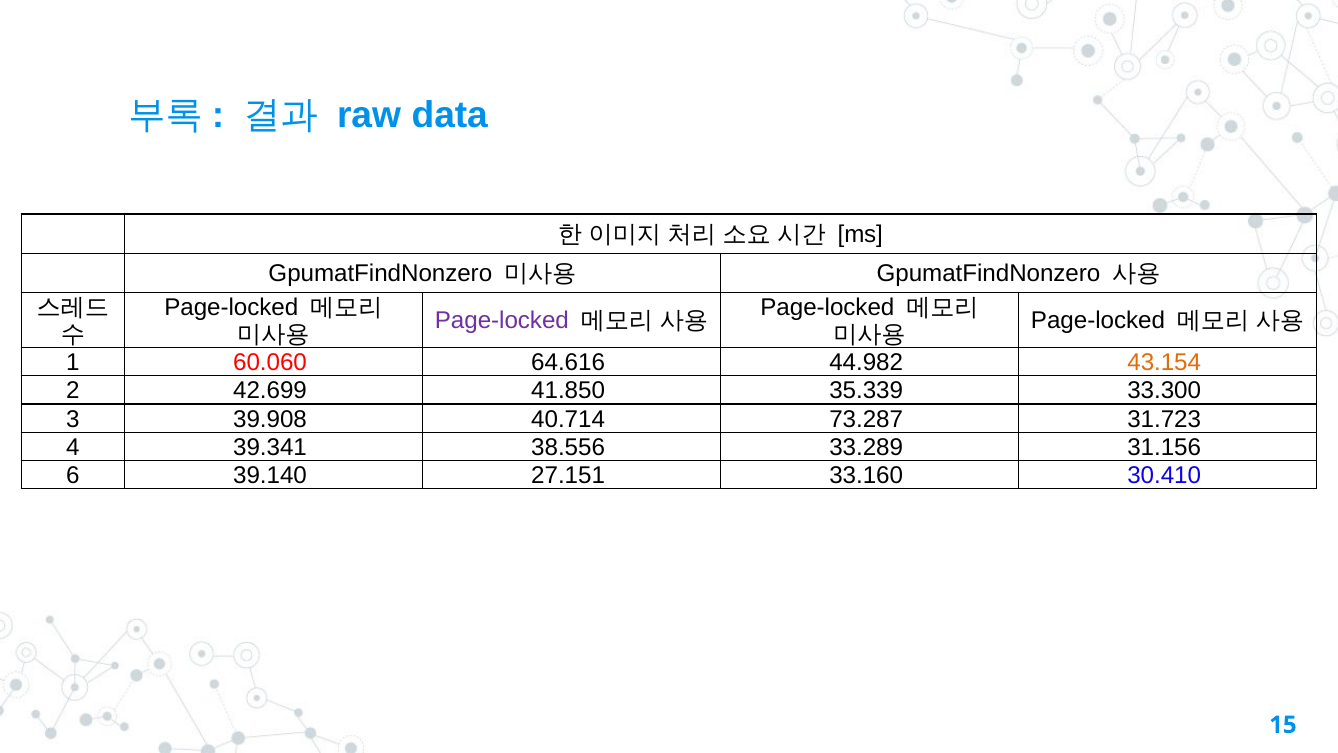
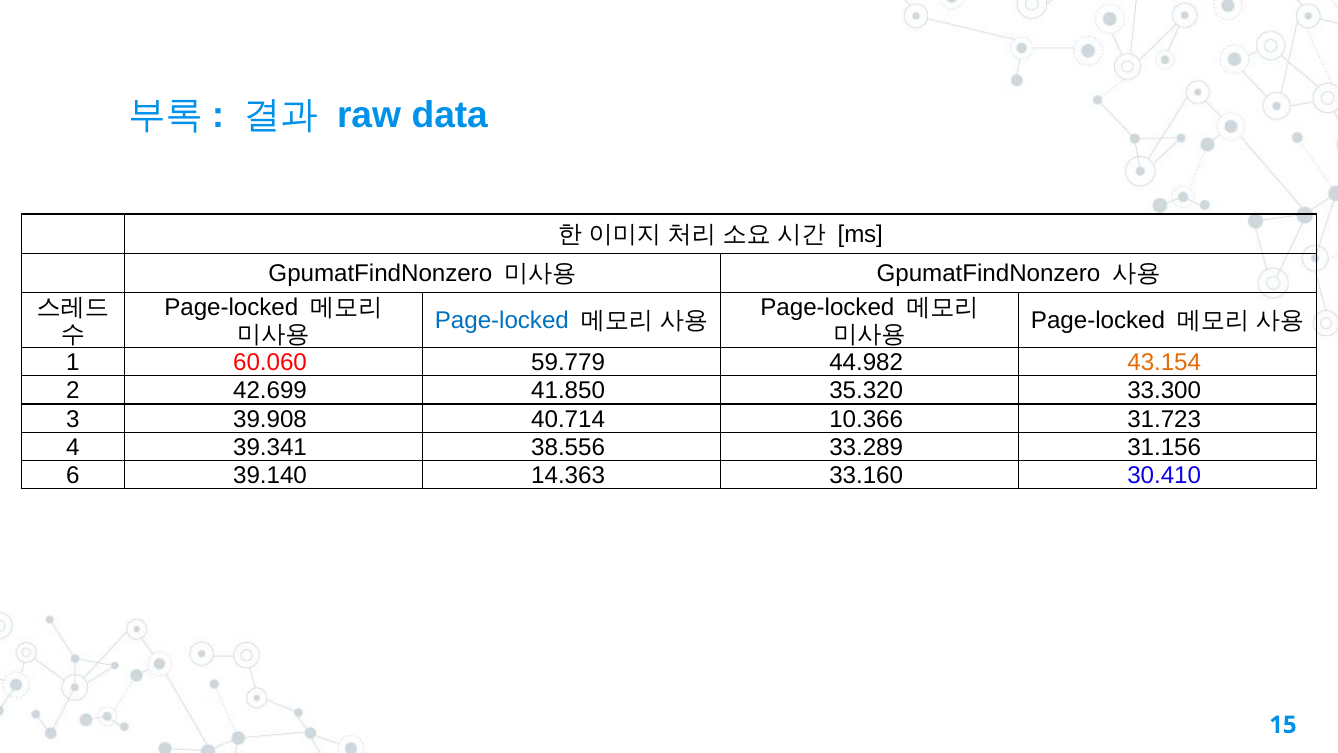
Page-locked colour: purple -> blue (502, 321)
64.616: 64.616 -> 59.779 (568, 362)
35.339: 35.339 -> 35.320 (866, 391)
73.287: 73.287 -> 10.366 (866, 419)
27.151: 27.151 -> 14.363 (568, 475)
